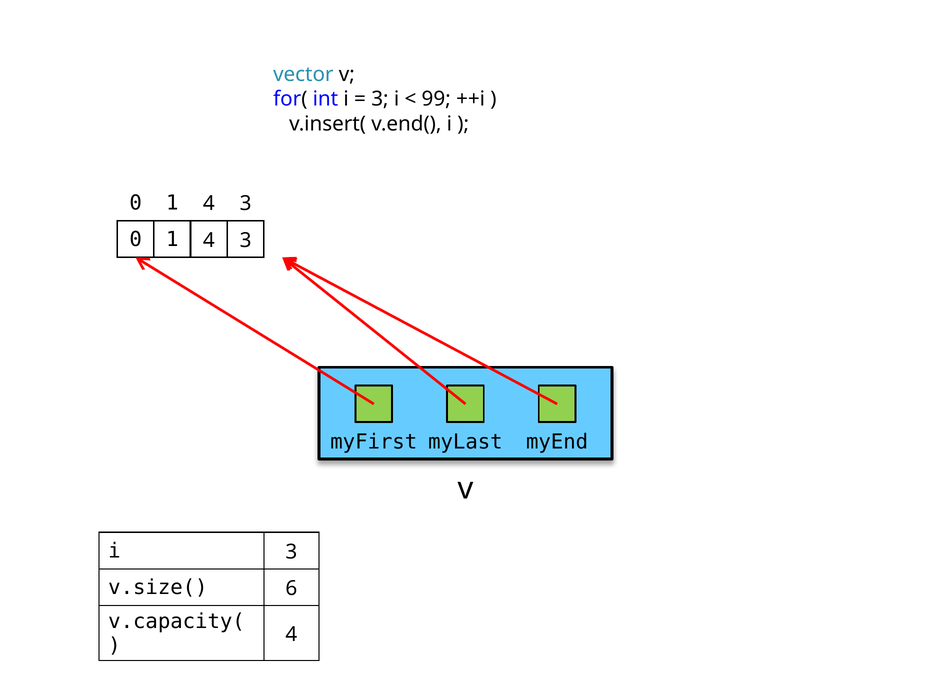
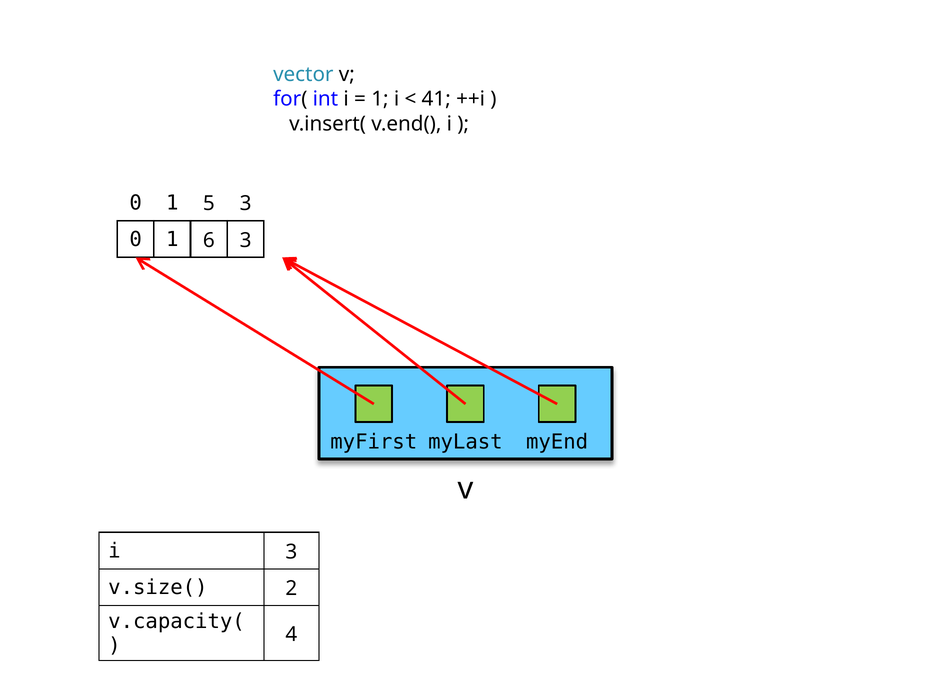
3: 3 -> 1 (380, 99)
99: 99 -> 41 (436, 99)
4: 4 -> 5 (209, 204)
4: 4 -> 6 (209, 240)
6: 6 -> 2 (291, 589)
